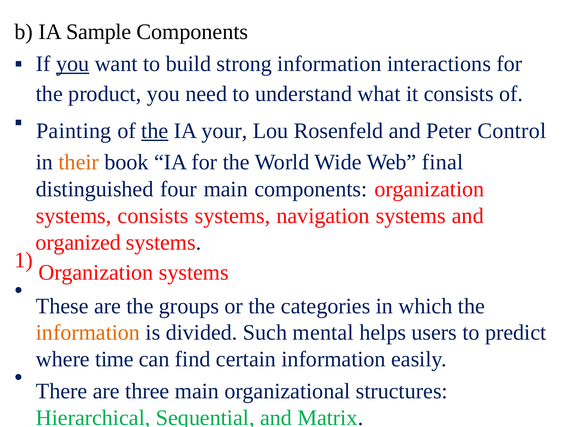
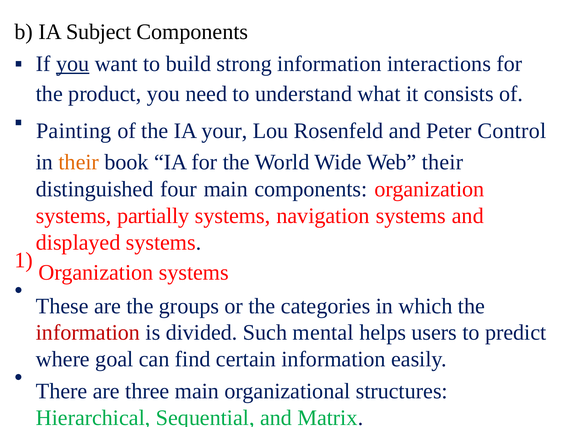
Sample: Sample -> Subject (99, 32)
the underline: present -> none (155, 131)
Web final: final -> their (443, 162)
systems consists: consists -> partially (153, 216)
organized: organized -> displayed (78, 242)
information colour: orange -> red (88, 332)
time: time -> goal (114, 359)
